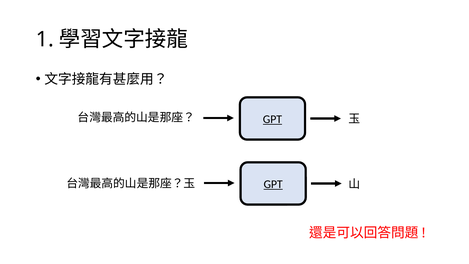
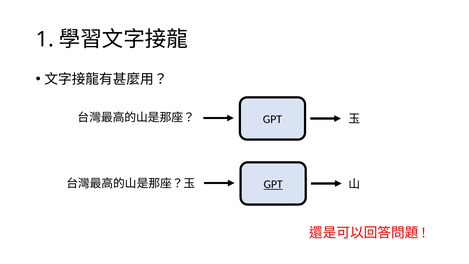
GPT underline: present -> none (272, 119)
